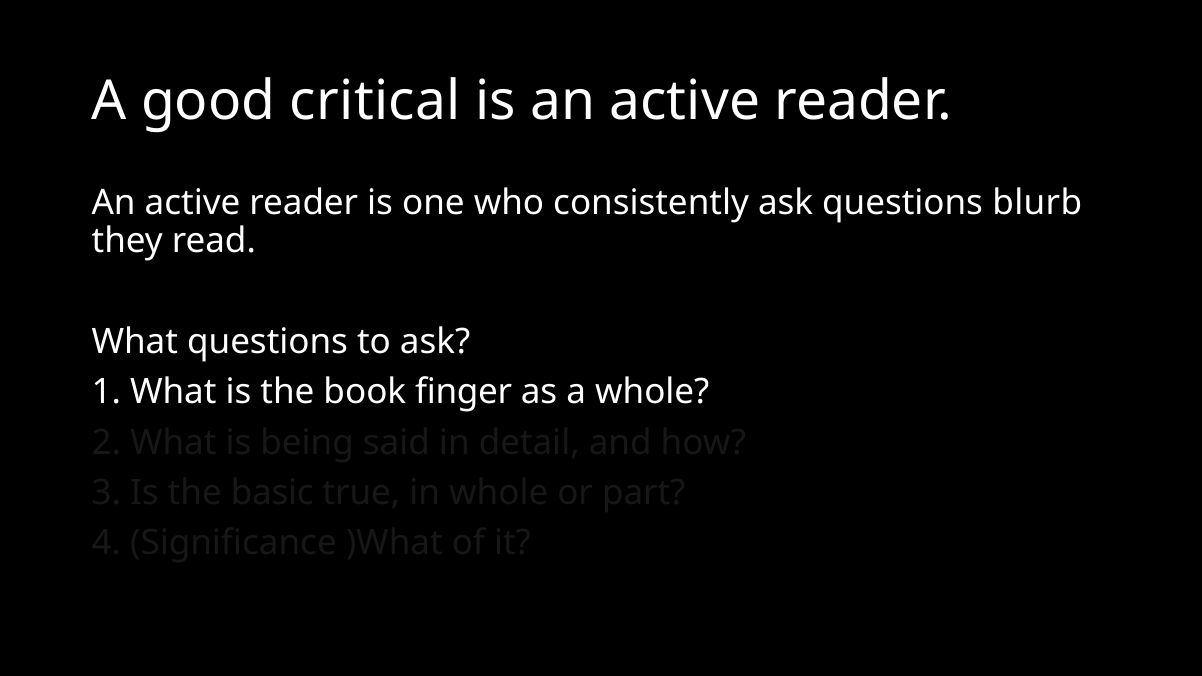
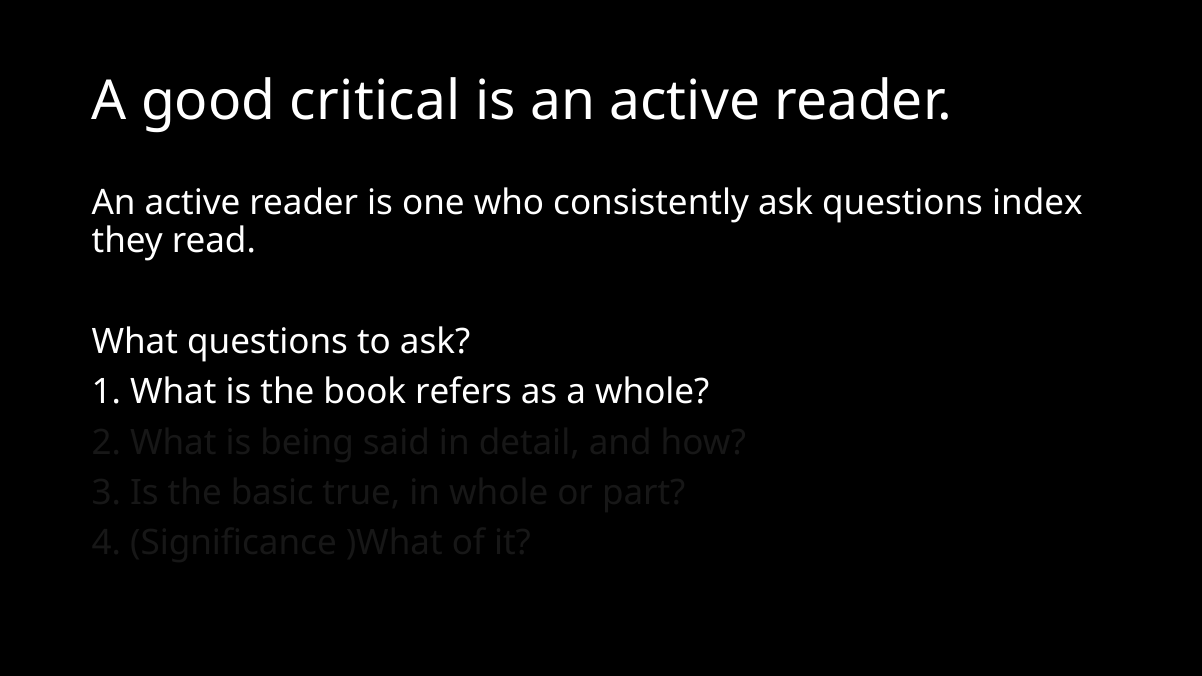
blurb: blurb -> index (1037, 203)
finger: finger -> refers (464, 392)
